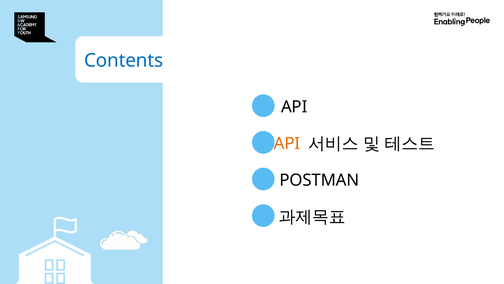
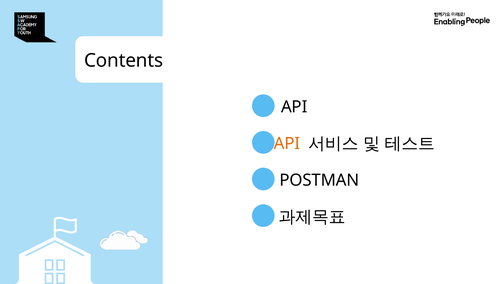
Contents colour: blue -> black (124, 61)
